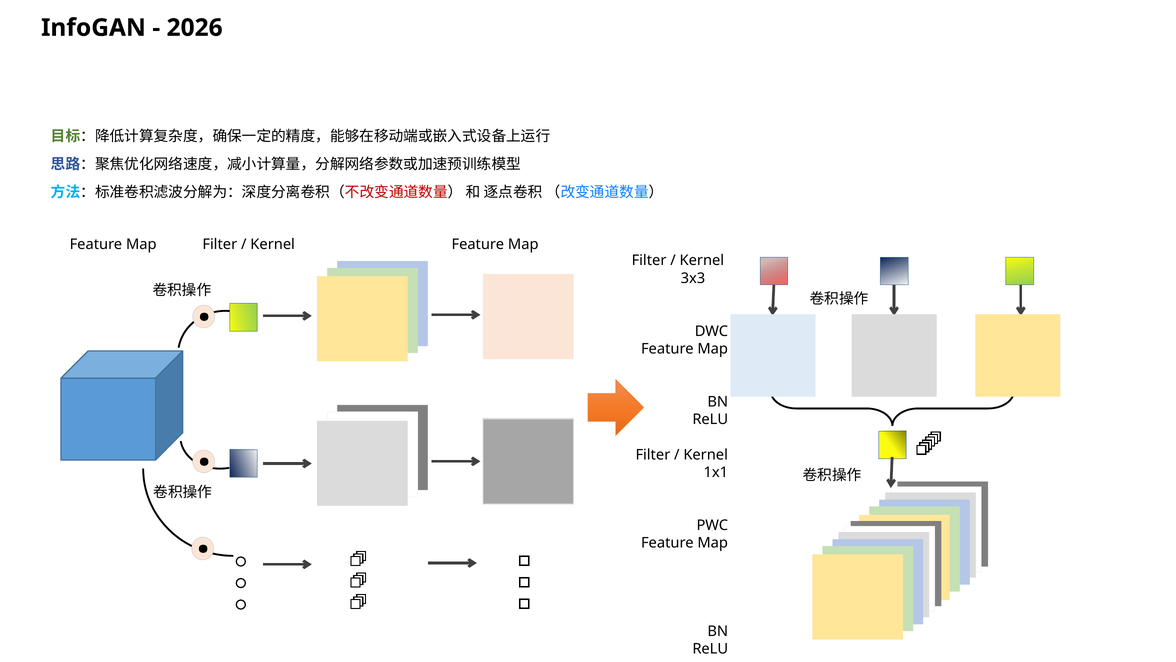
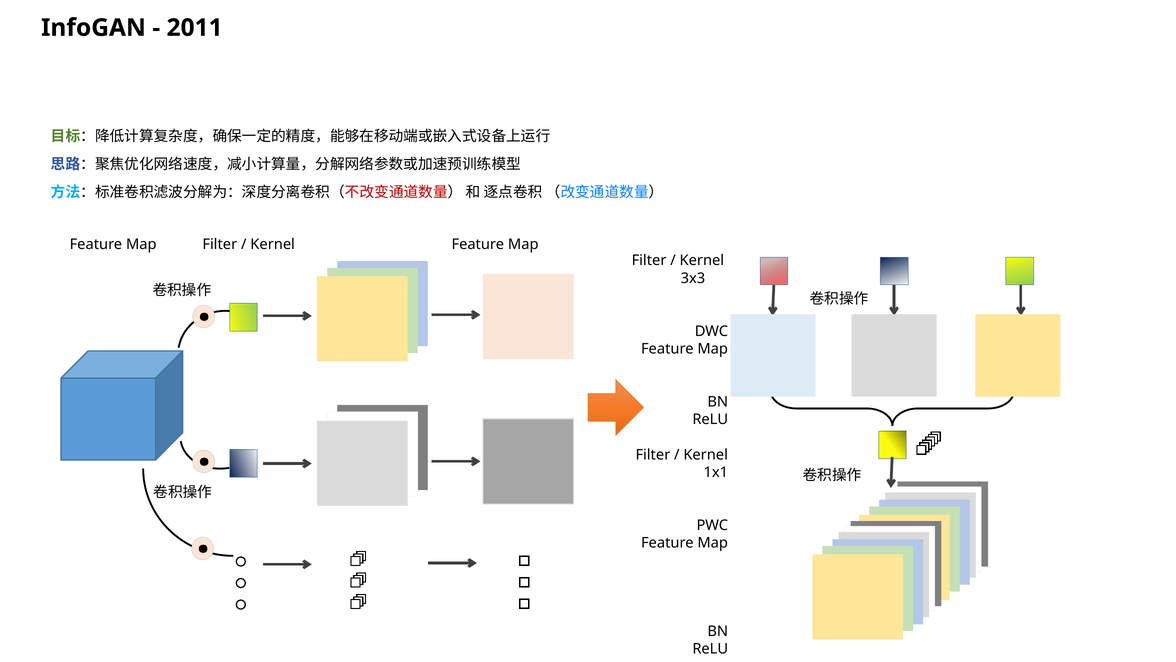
2026: 2026 -> 2011 (195, 28)
